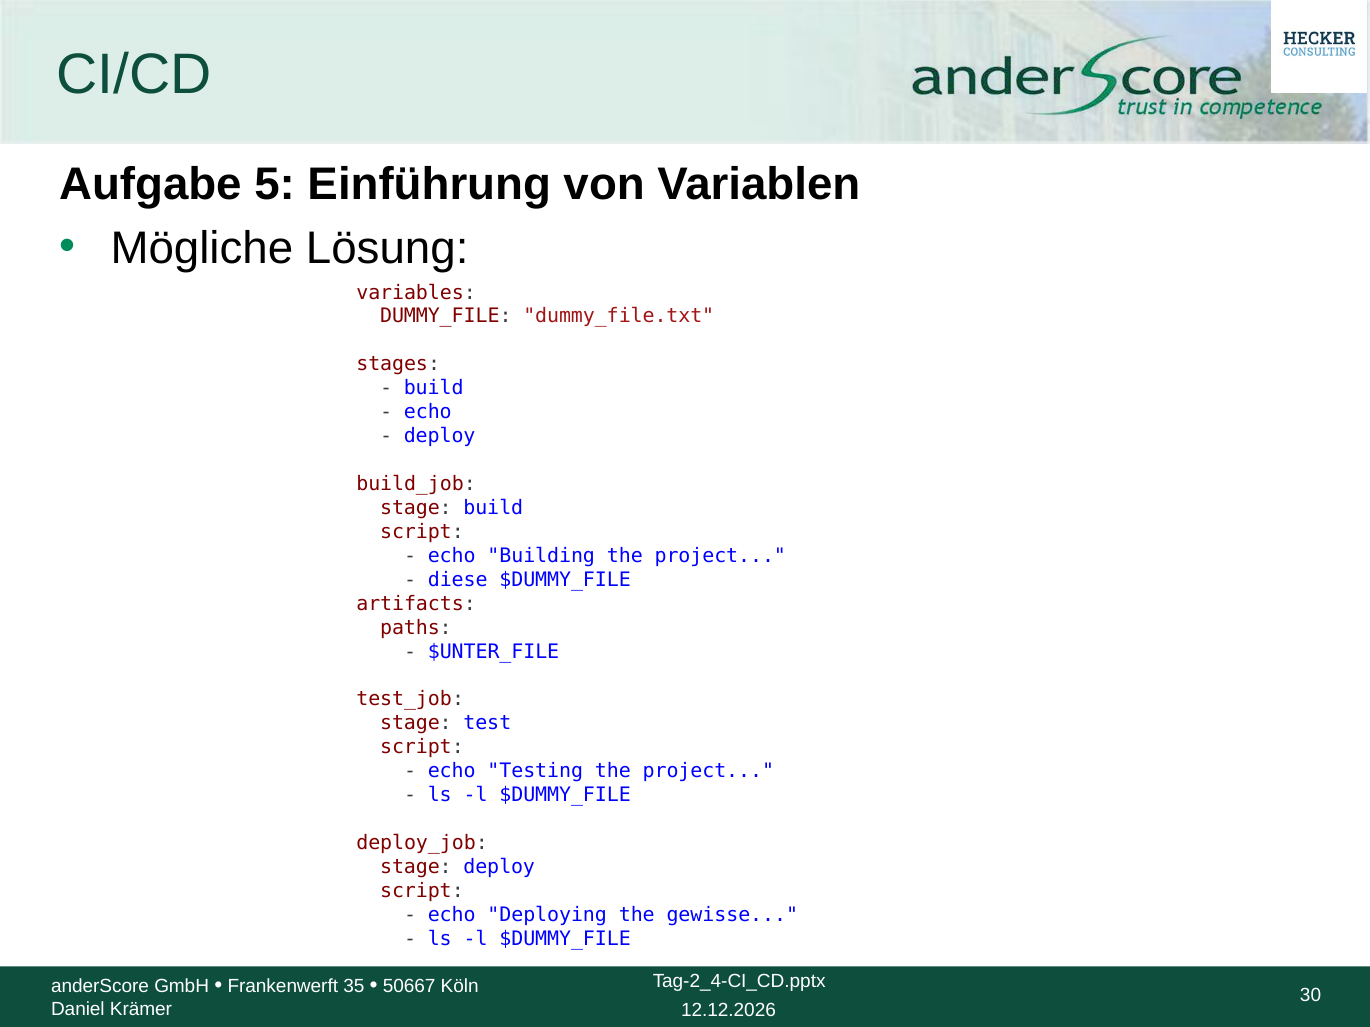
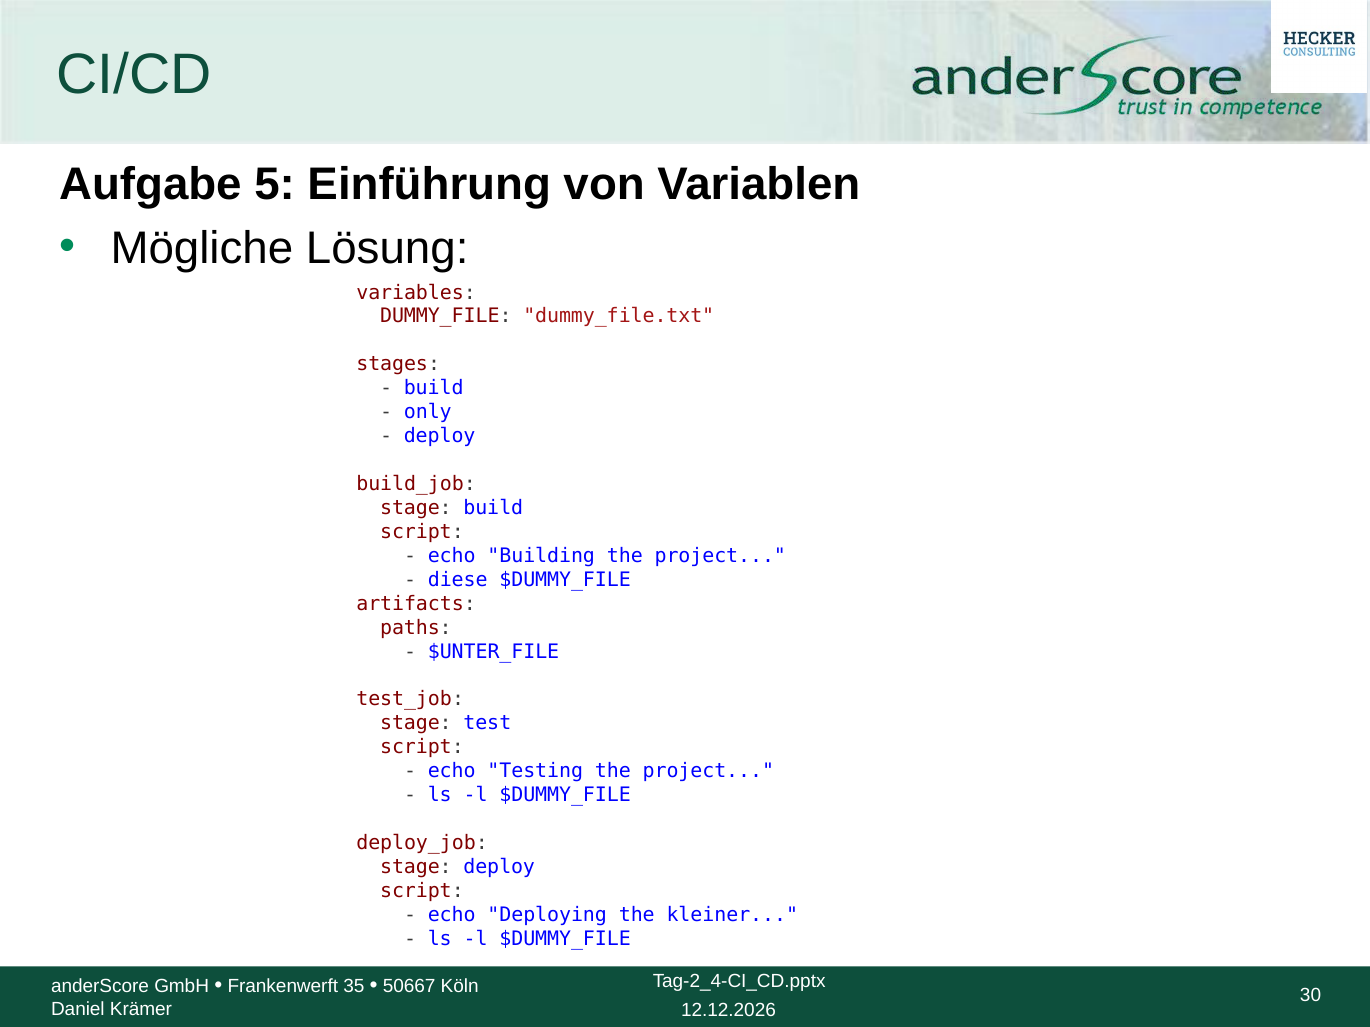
echo: echo -> only (428, 412)
gewisse: gewisse -> kleiner (732, 915)
